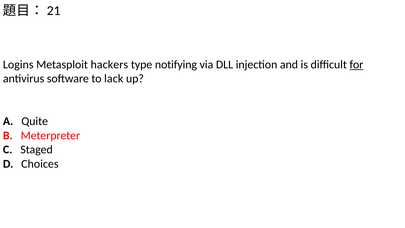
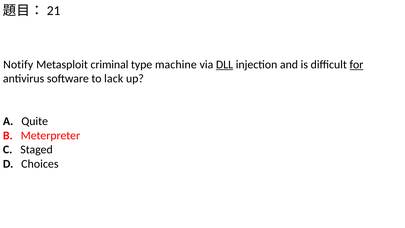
Logins: Logins -> Notify (18, 65)
hackers: hackers -> criminal (109, 65)
notifying: notifying -> machine (176, 65)
DLL underline: none -> present (225, 65)
